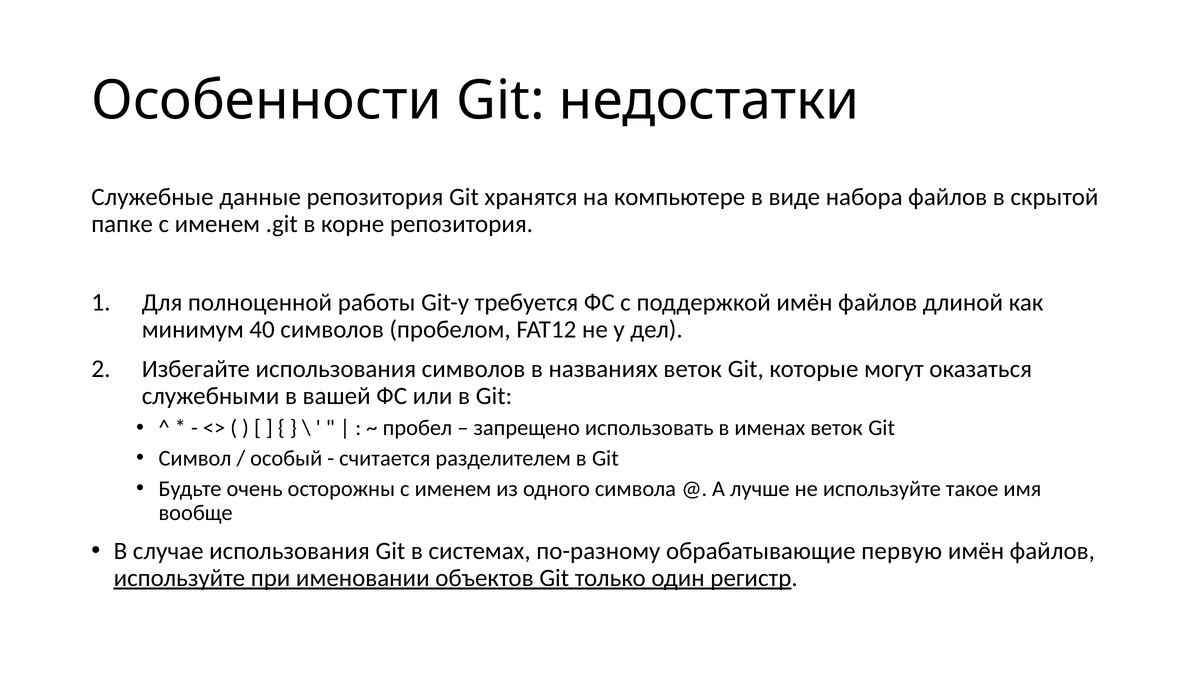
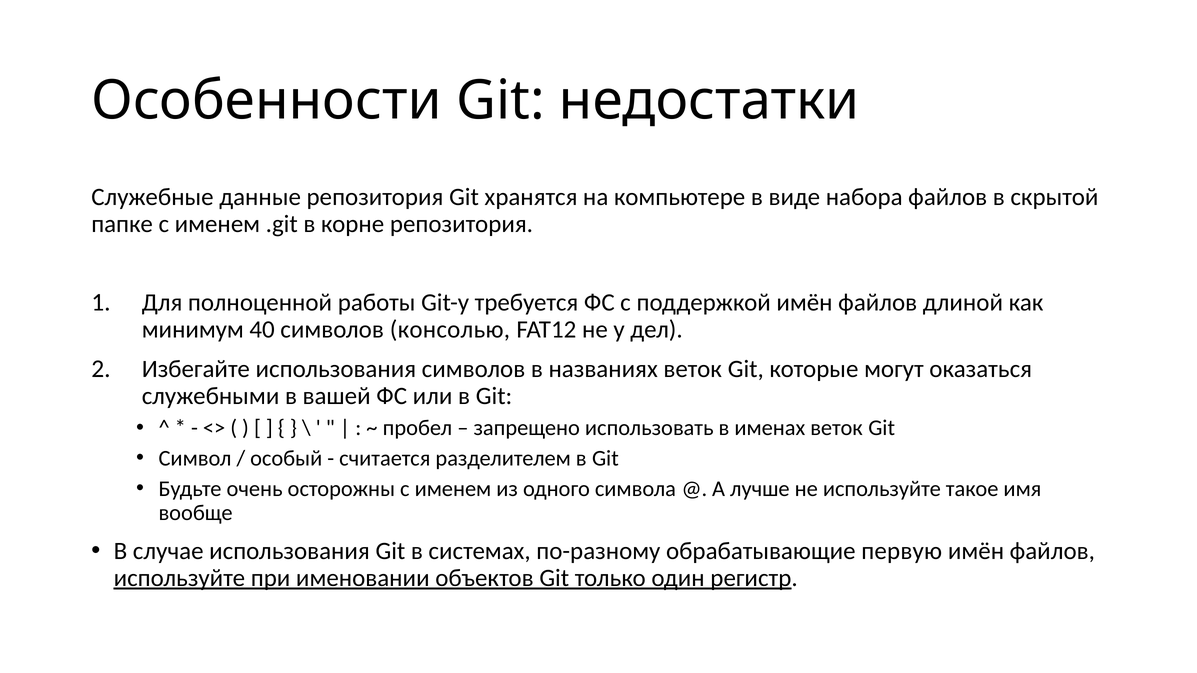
пробелом: пробелом -> консолью (450, 330)
